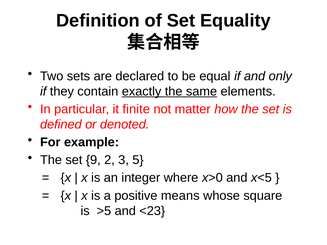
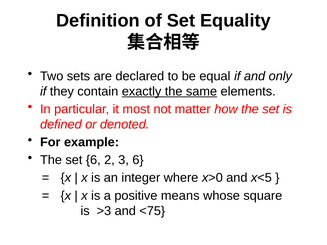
finite: finite -> most (136, 109)
set 9: 9 -> 6 (93, 160)
3 5: 5 -> 6 (138, 160)
>5: >5 -> >3 (104, 211)
<23: <23 -> <75 (152, 211)
